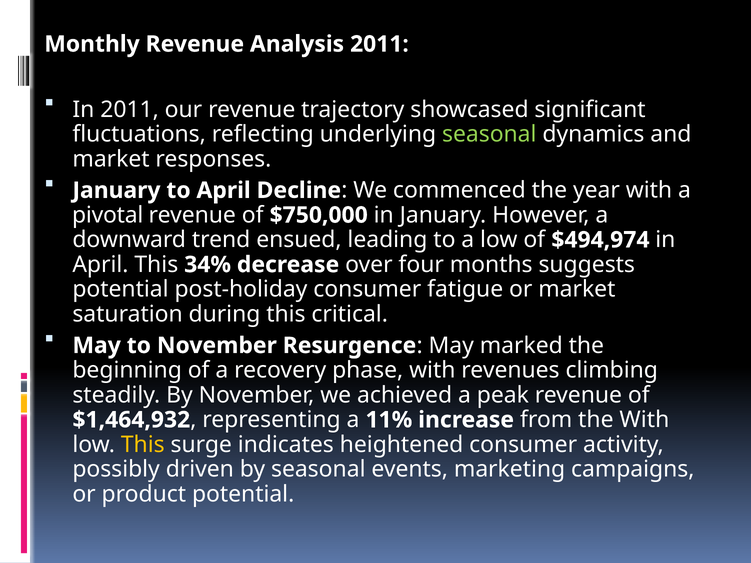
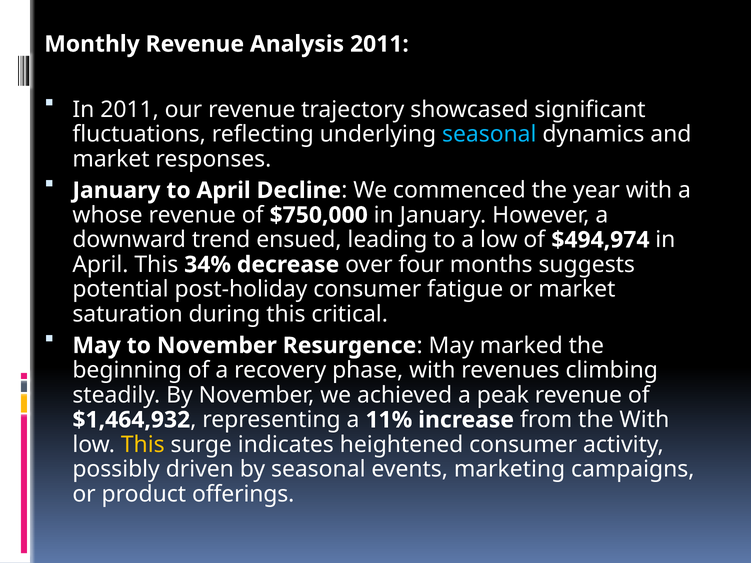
seasonal colour: light green -> light blue (489, 134)
pivotal: pivotal -> whose (108, 215)
product potential: potential -> offerings (243, 494)
